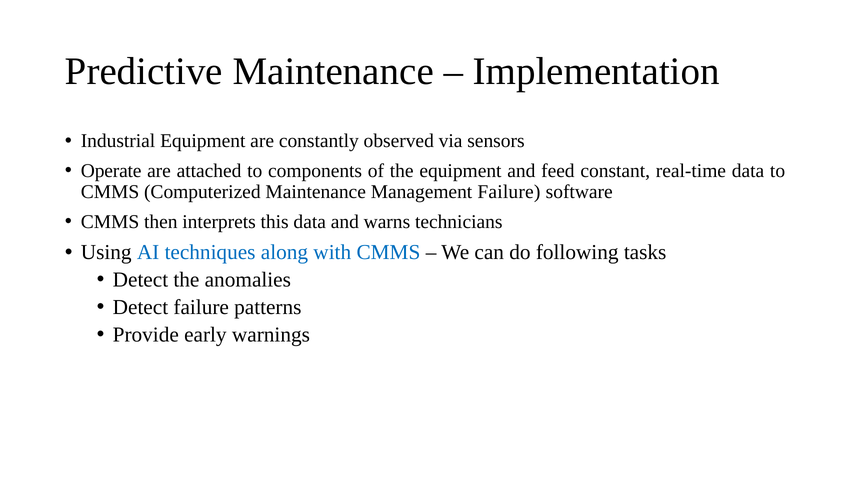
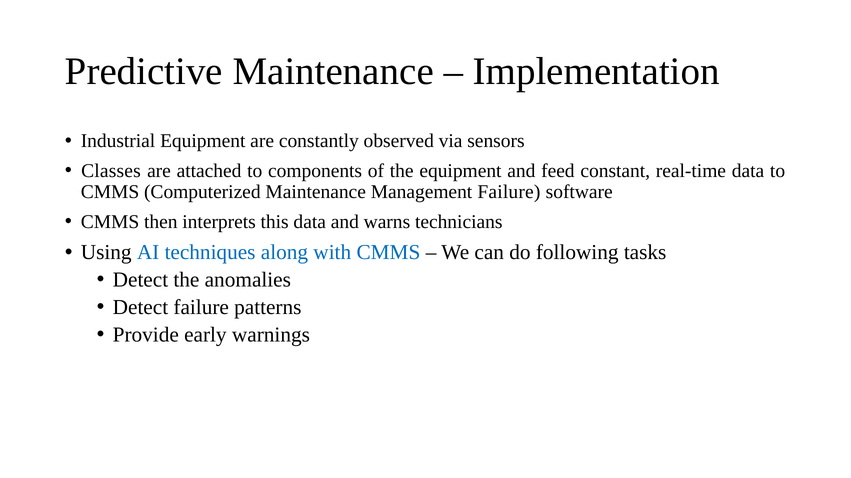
Operate: Operate -> Classes (111, 171)
